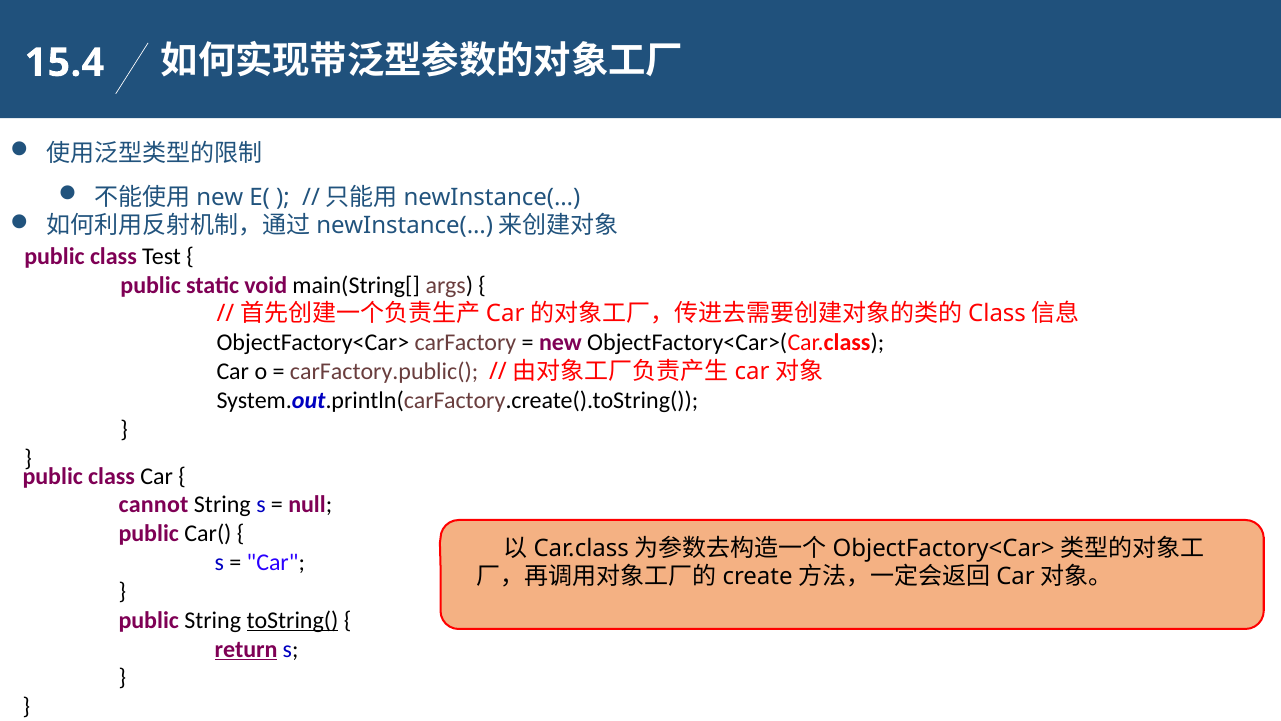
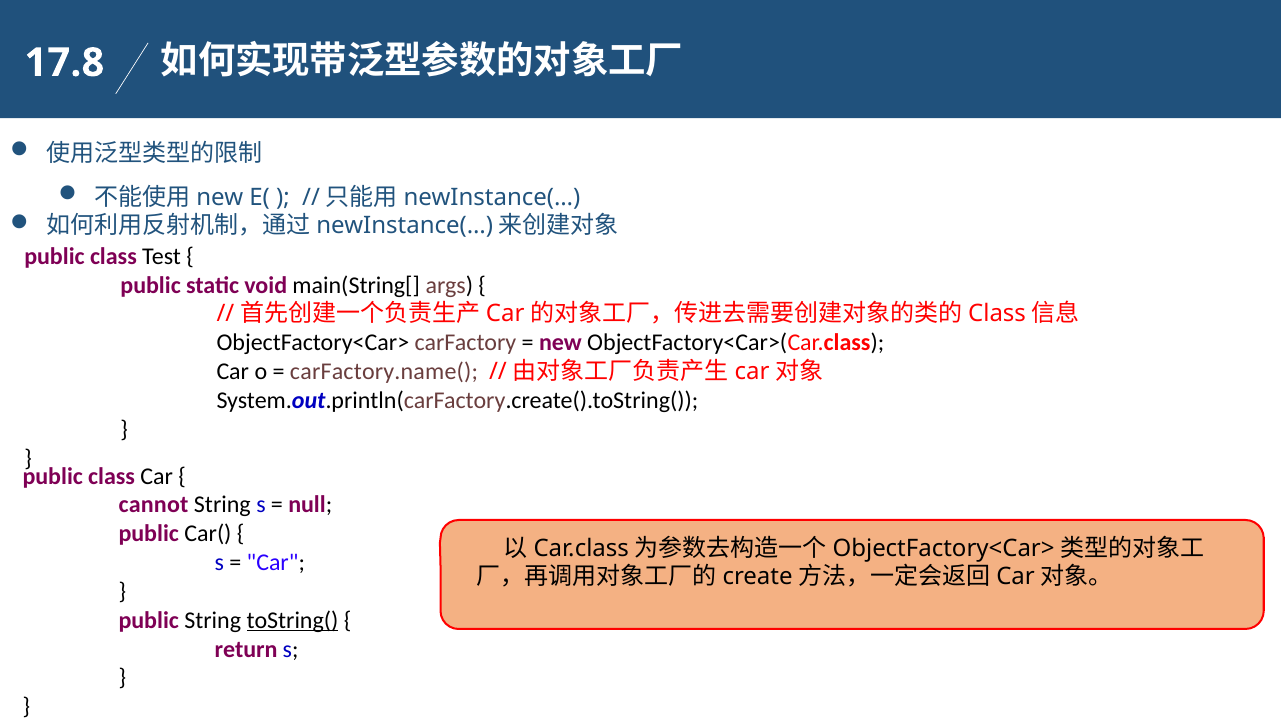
15.4: 15.4 -> 17.8 (64, 63)
carFactory.public(: carFactory.public( -> carFactory.name( (384, 371)
return underline: present -> none (246, 649)
